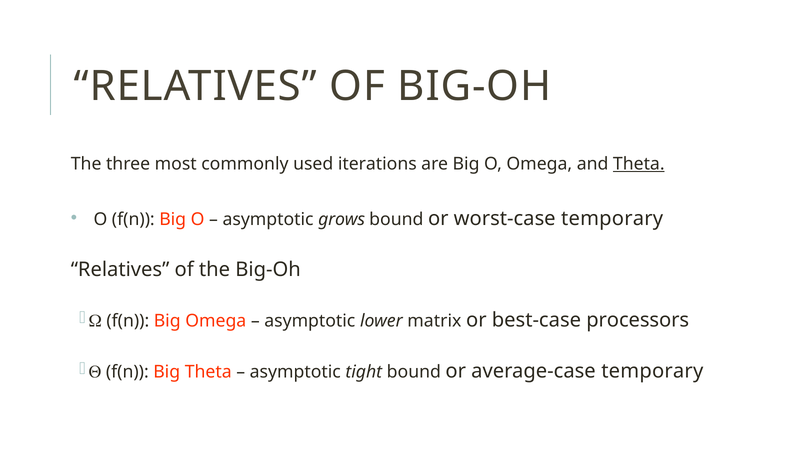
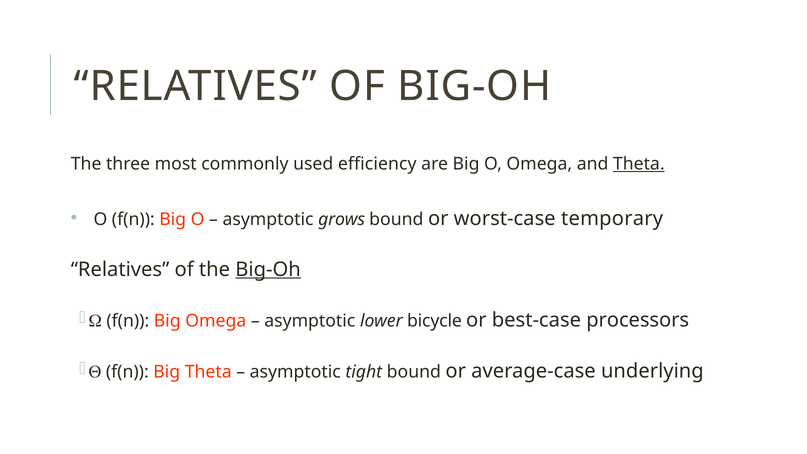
iterations: iterations -> efficiency (377, 164)
Big-Oh underline: none -> present (268, 269)
matrix: matrix -> bicycle (434, 321)
average-case temporary: temporary -> underlying (652, 371)
